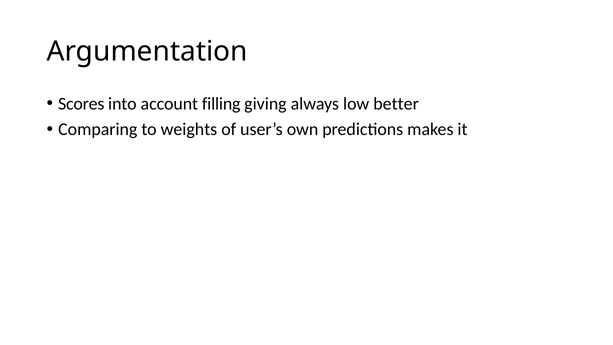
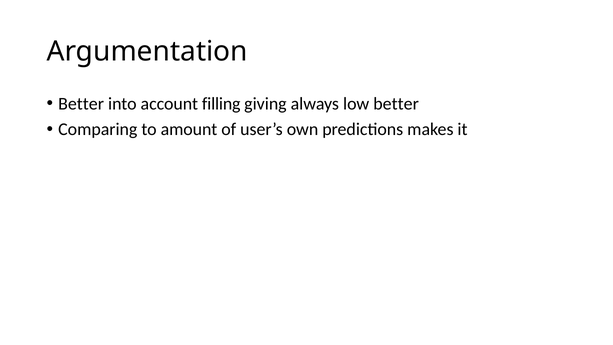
Scores: Scores -> Better (81, 104)
weights: weights -> amount (189, 129)
